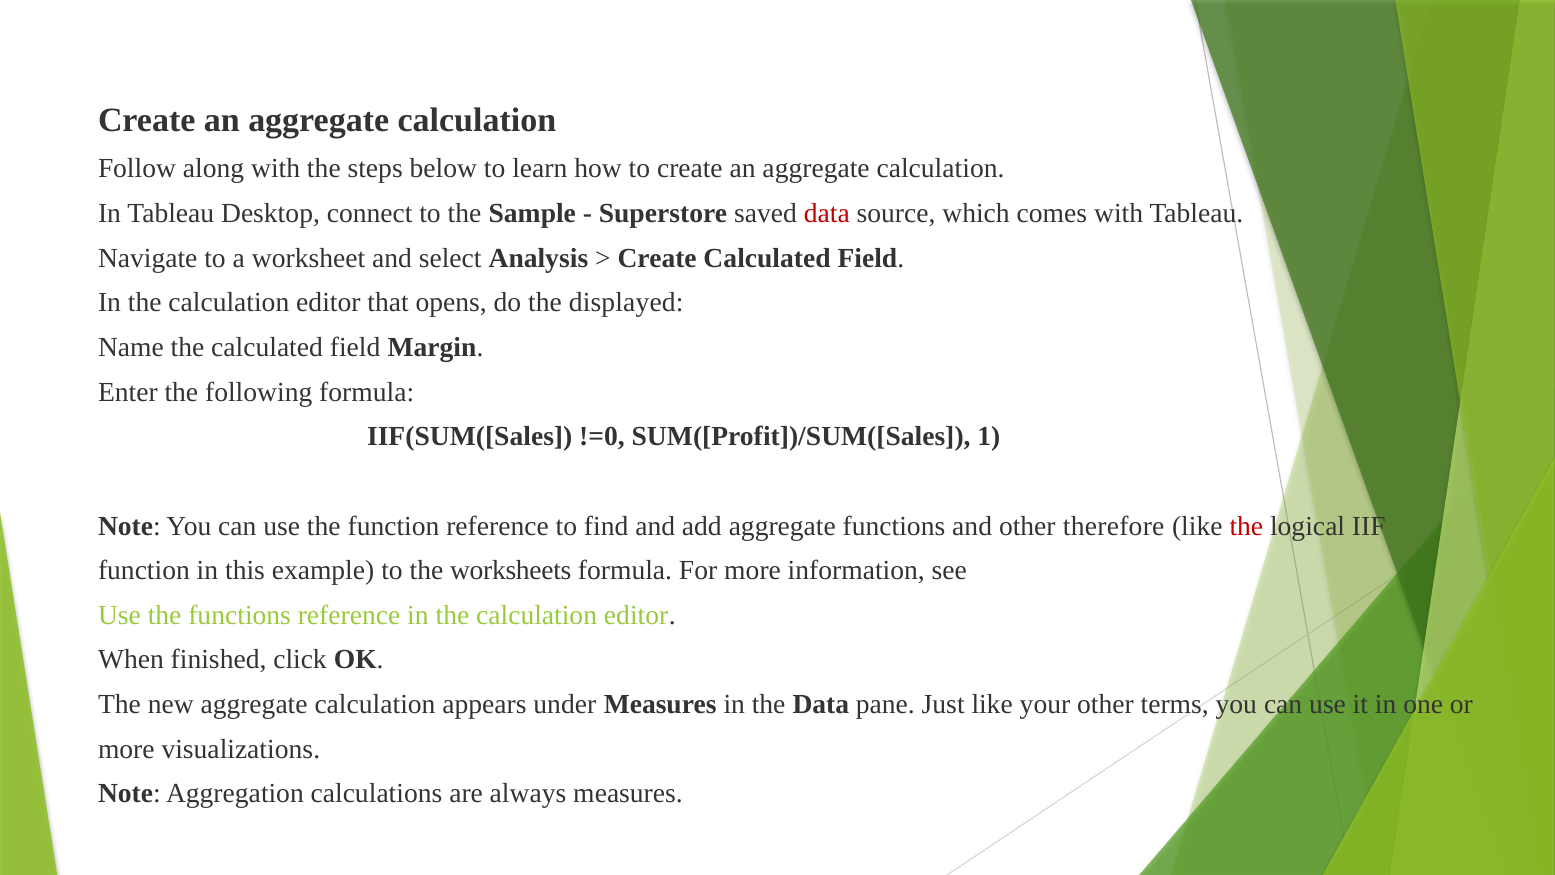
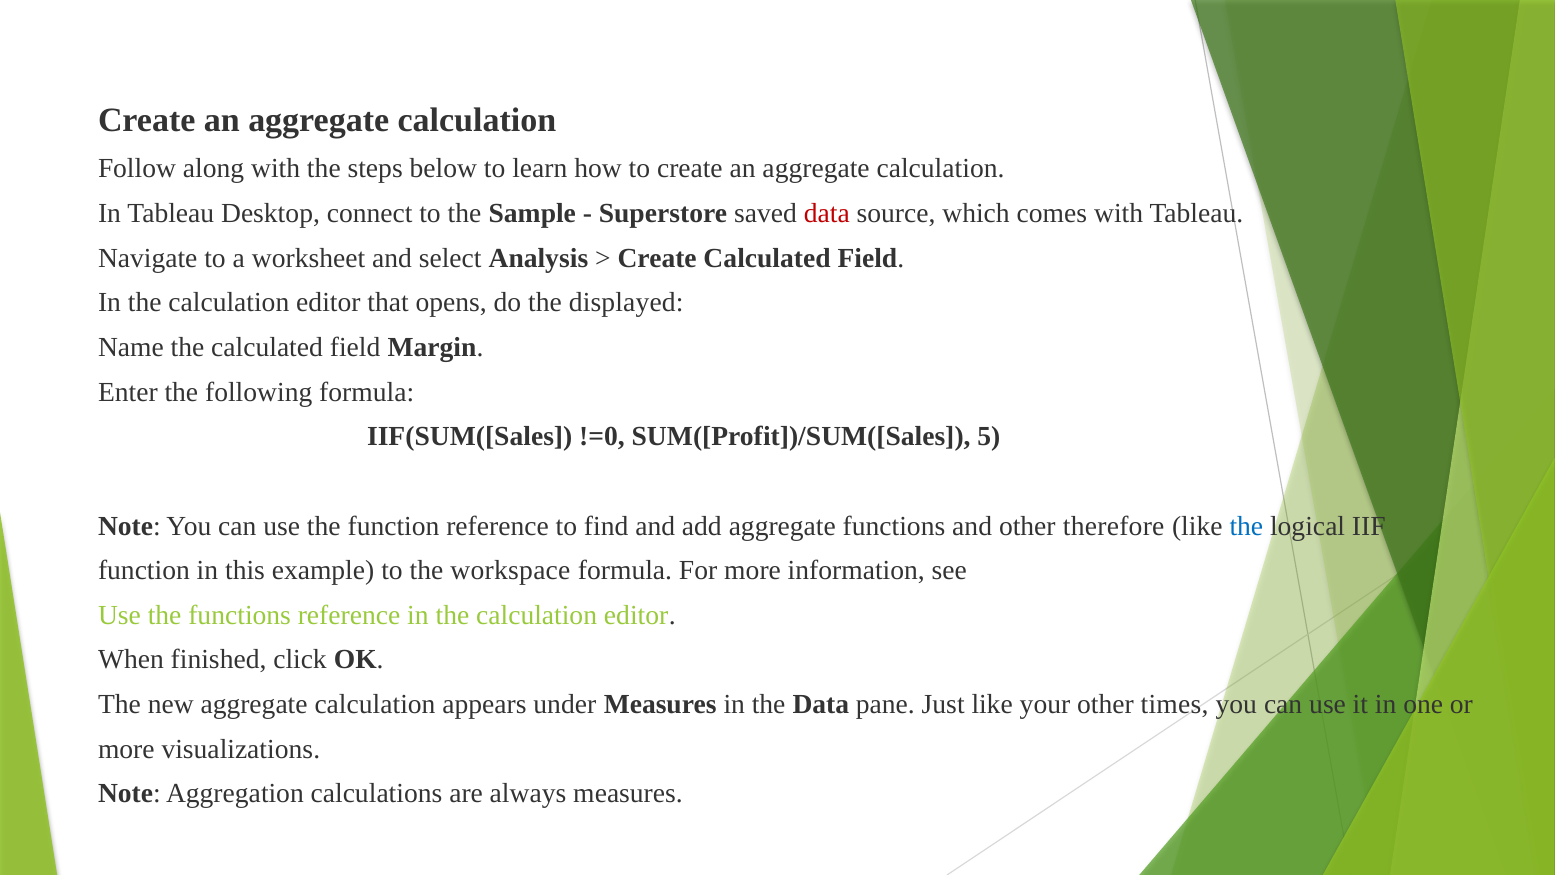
1: 1 -> 5 (989, 436)
the colour: red -> blue (1246, 526)
worksheets: worksheets -> workspace (510, 570)
terms: terms -> times (1175, 704)
